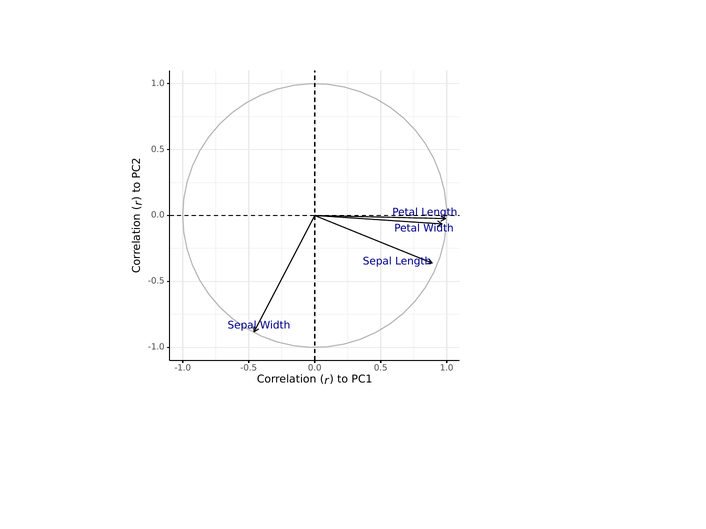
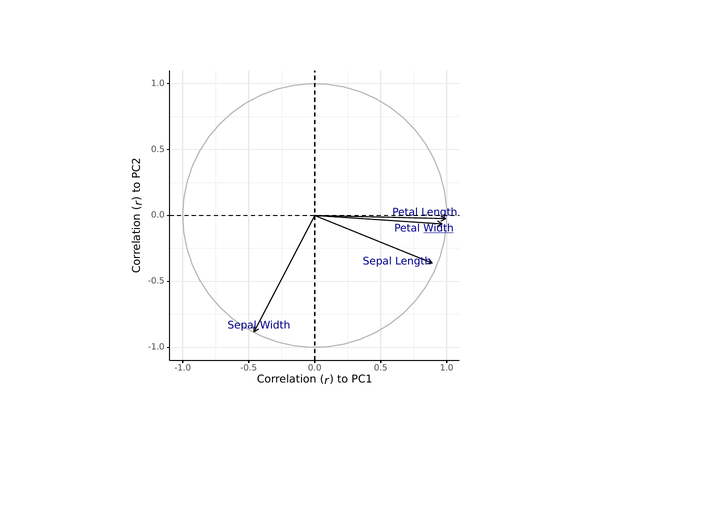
Width underline: none -> present (438, 228)
